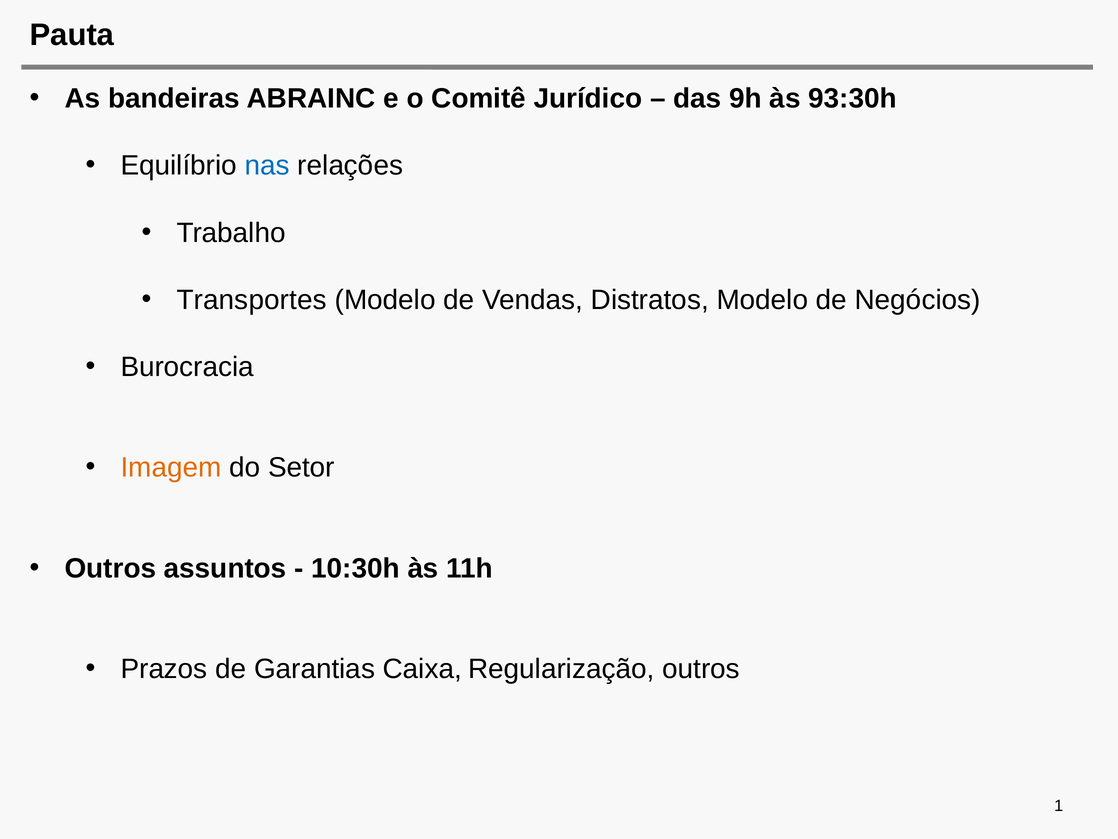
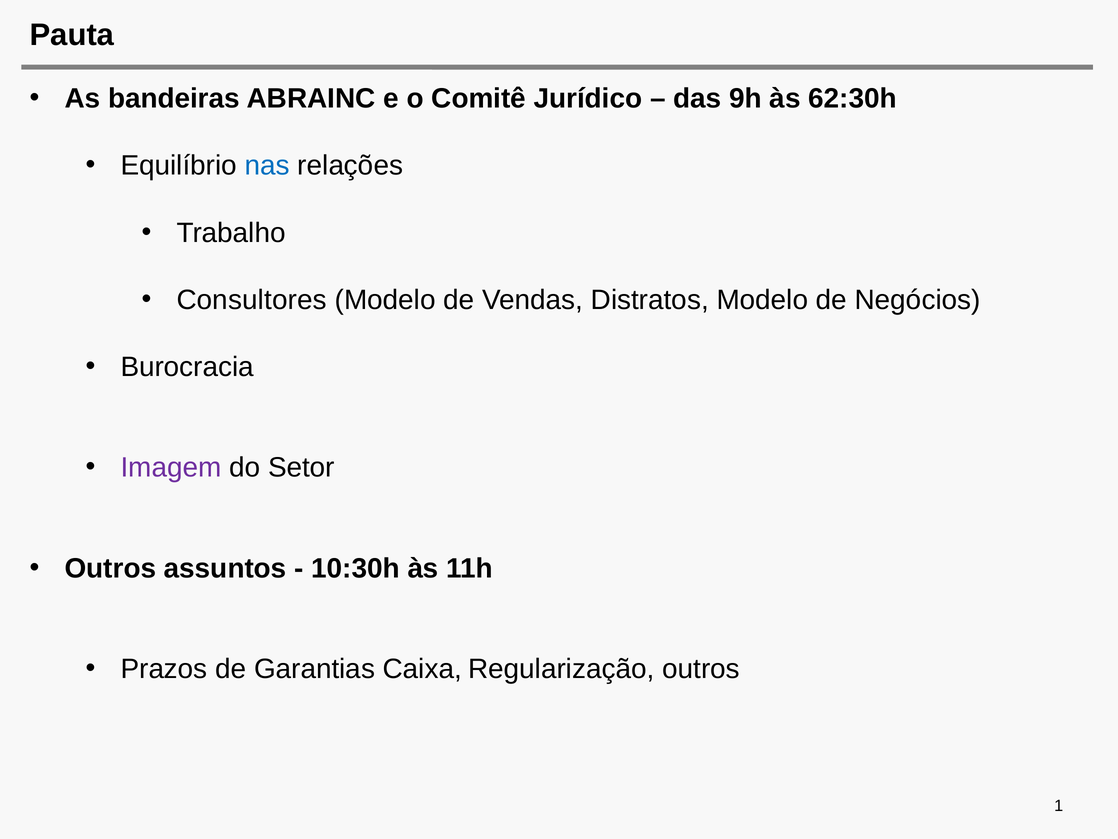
93:30h: 93:30h -> 62:30h (853, 98)
Transportes: Transportes -> Consultores (252, 300)
Imagem colour: orange -> purple (171, 467)
